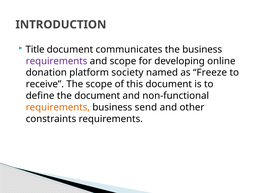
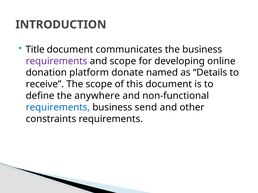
society: society -> donate (127, 73)
Freeze: Freeze -> Details (210, 73)
the document: document -> anywhere (97, 96)
requirements colour: orange -> blue (58, 108)
